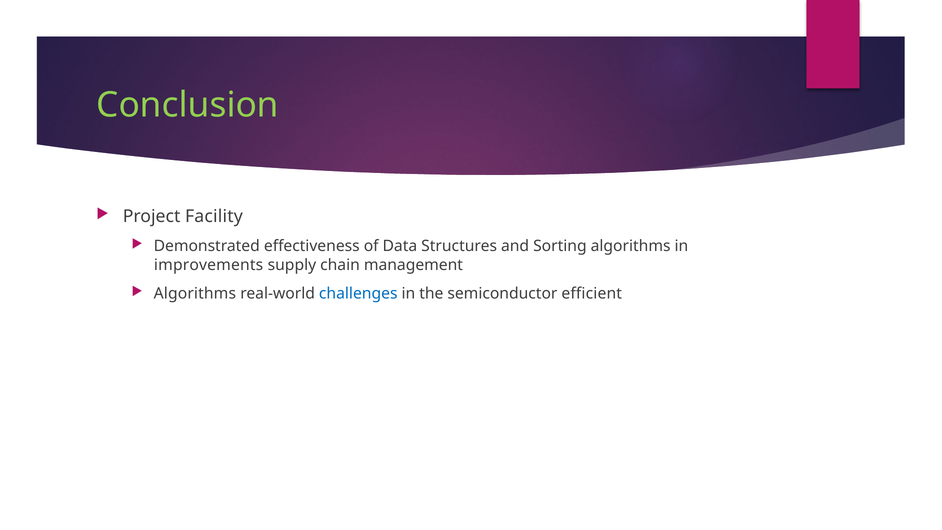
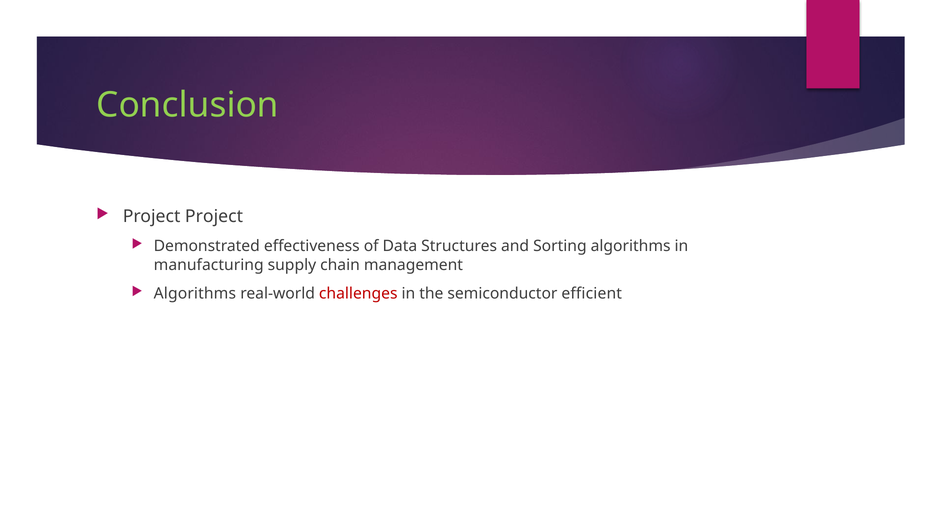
Project Facility: Facility -> Project (214, 217)
improvements: improvements -> manufacturing (209, 265)
challenges colour: blue -> red (358, 294)
